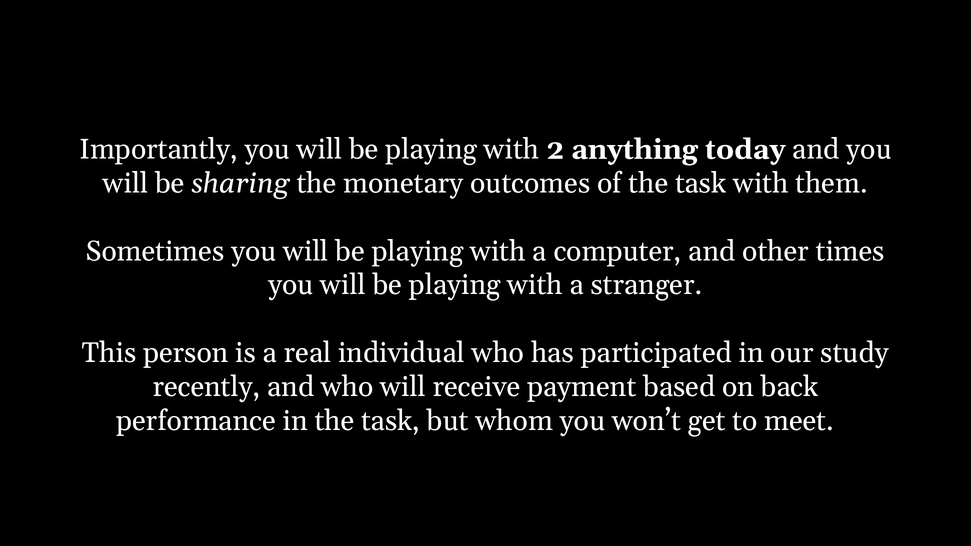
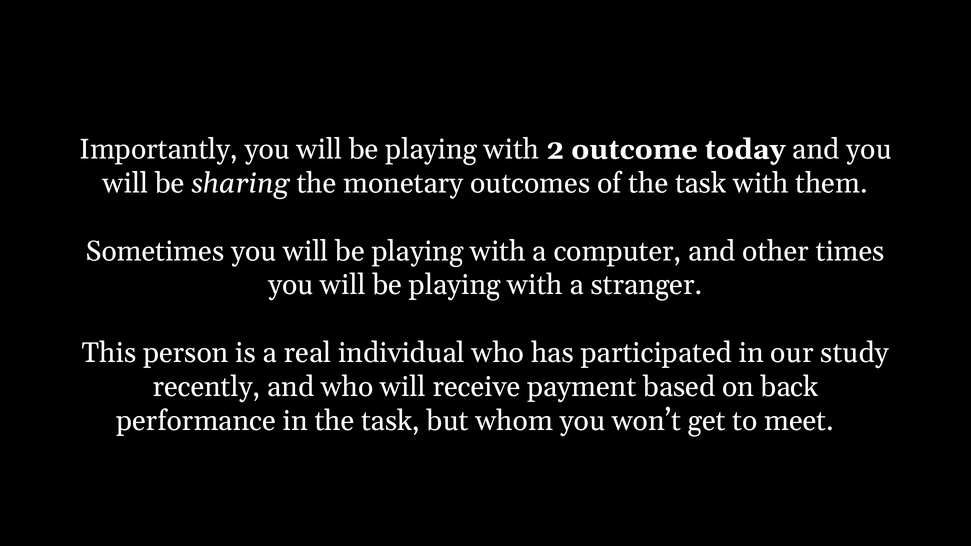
anything: anything -> outcome (634, 150)
